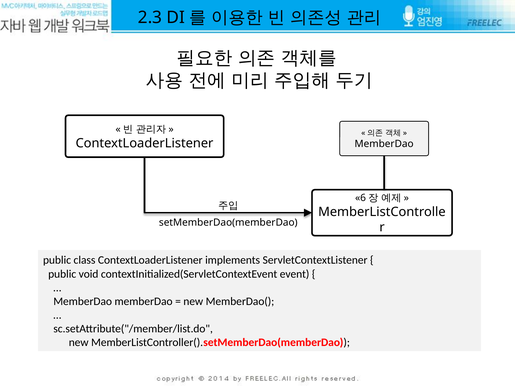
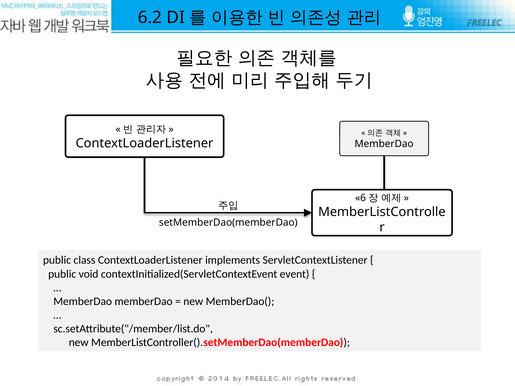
2.3: 2.3 -> 6.2 (150, 17)
